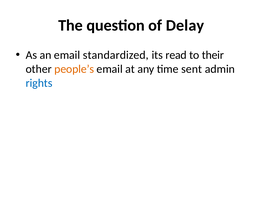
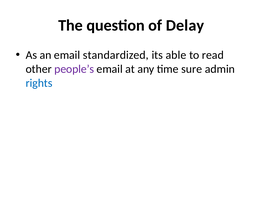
read: read -> able (176, 55)
their: their -> read (213, 55)
people’s colour: orange -> purple (74, 69)
sent: sent -> sure (192, 69)
